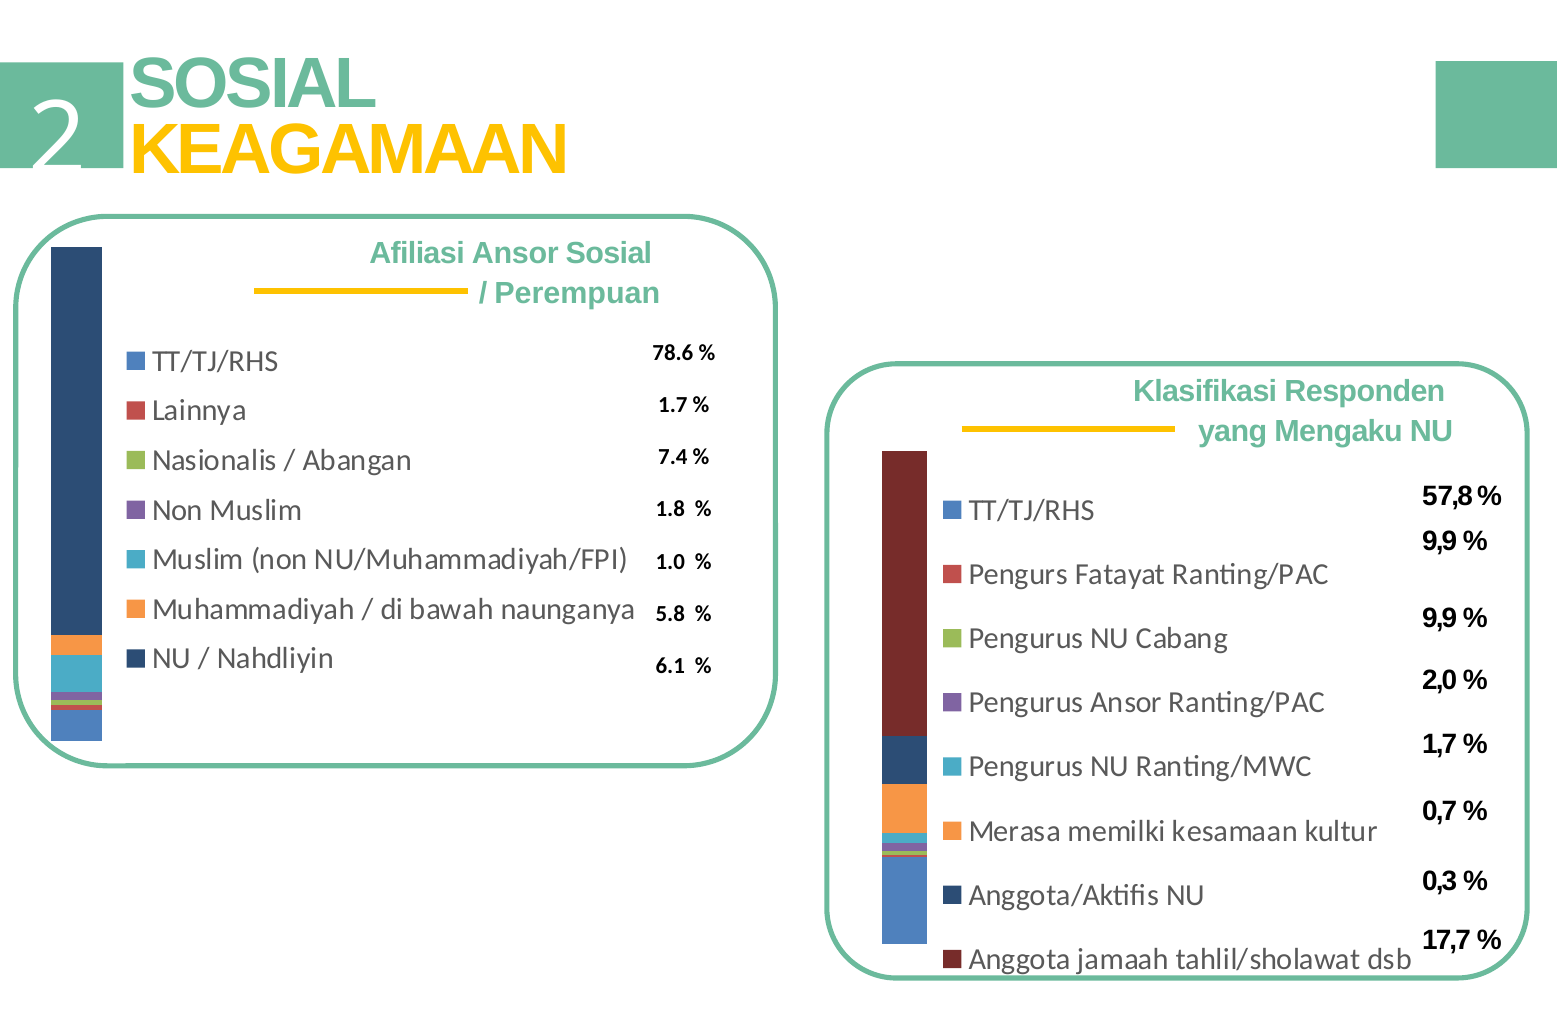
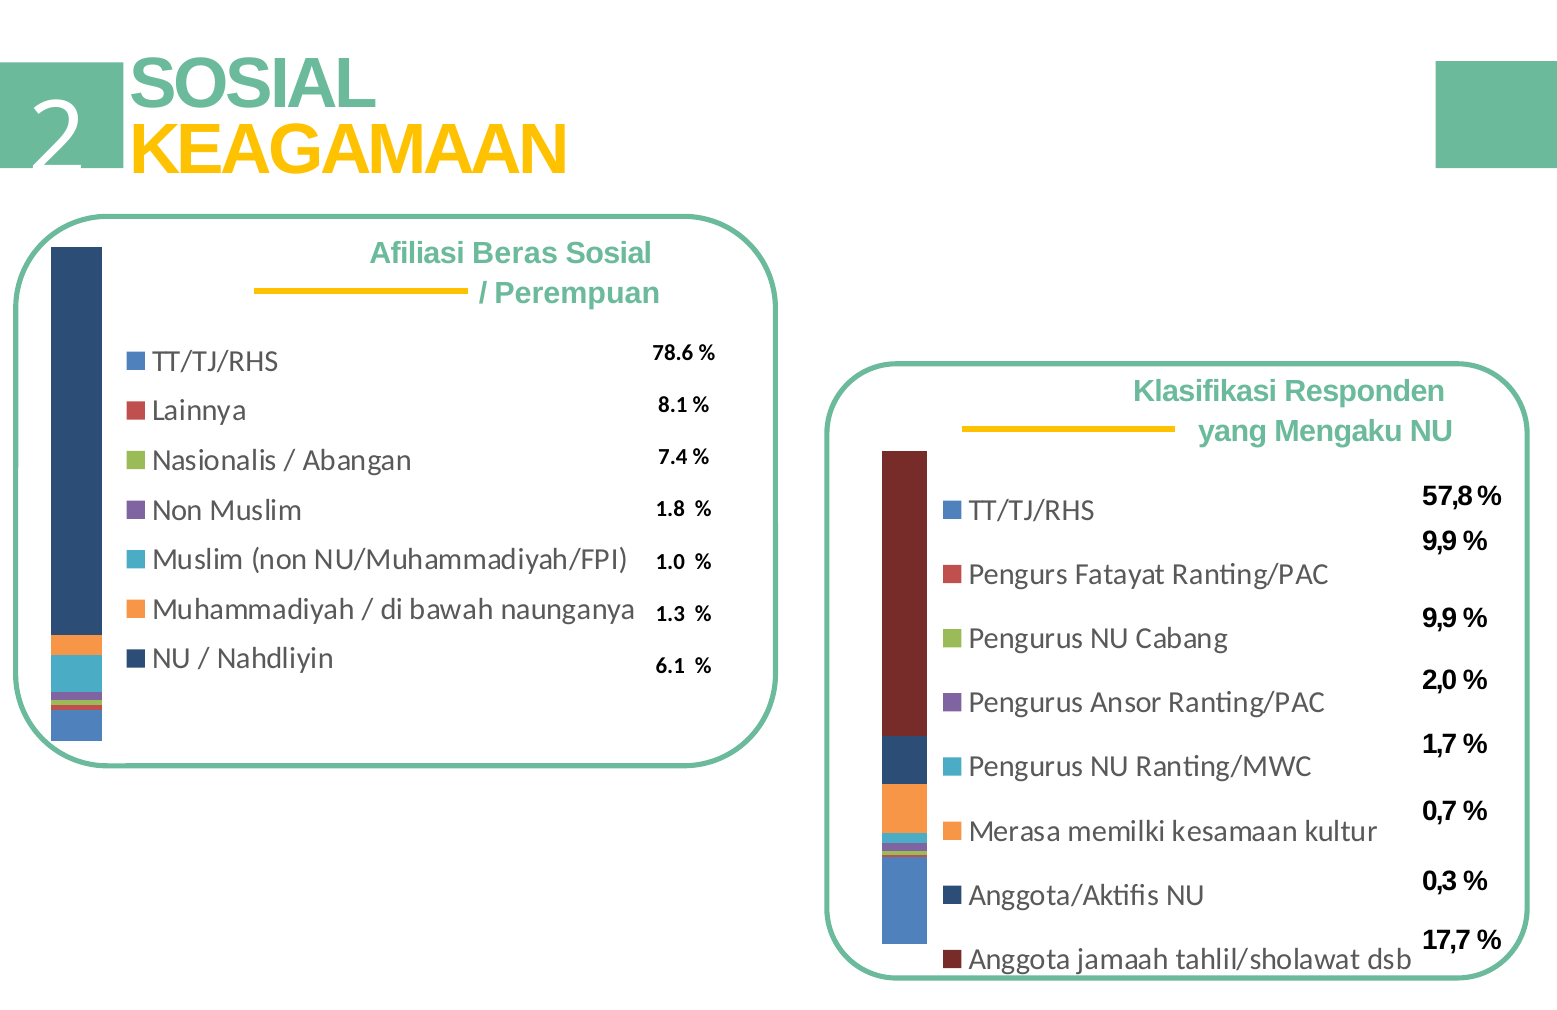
Afiliasi Ansor: Ansor -> Beras (515, 254)
1.7: 1.7 -> 8.1 (673, 405)
5.8: 5.8 -> 1.3 (670, 614)
